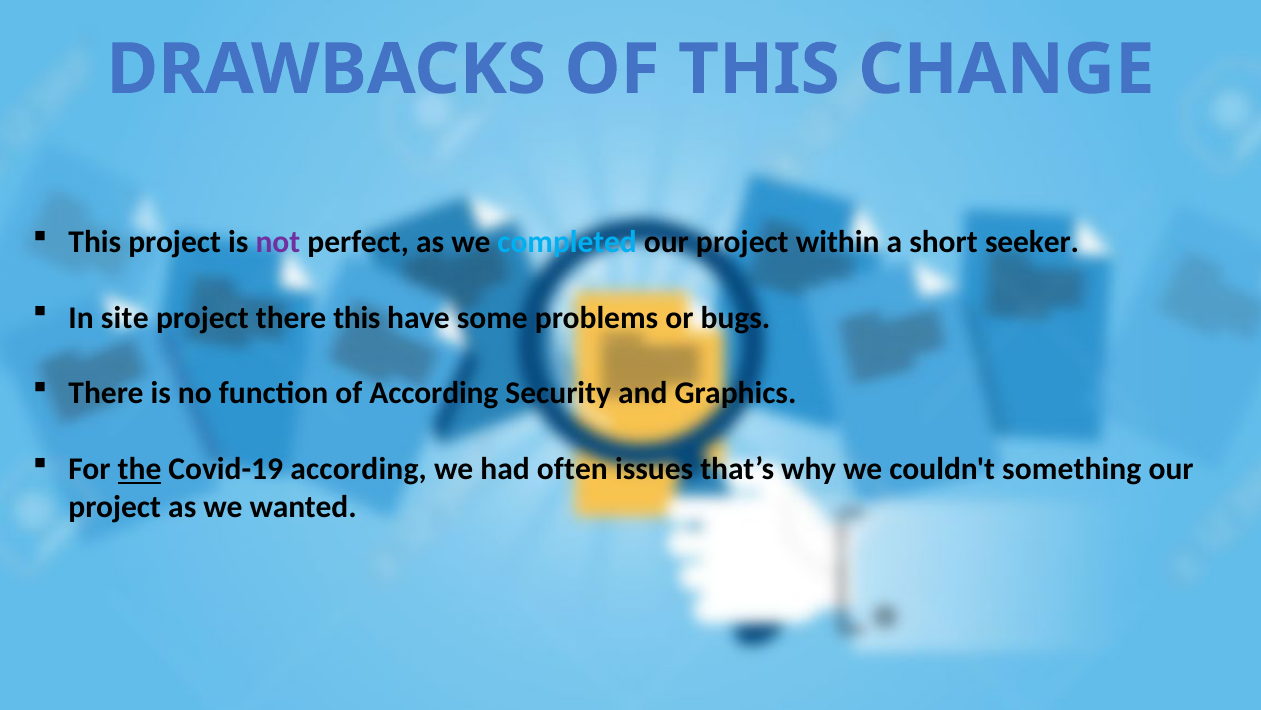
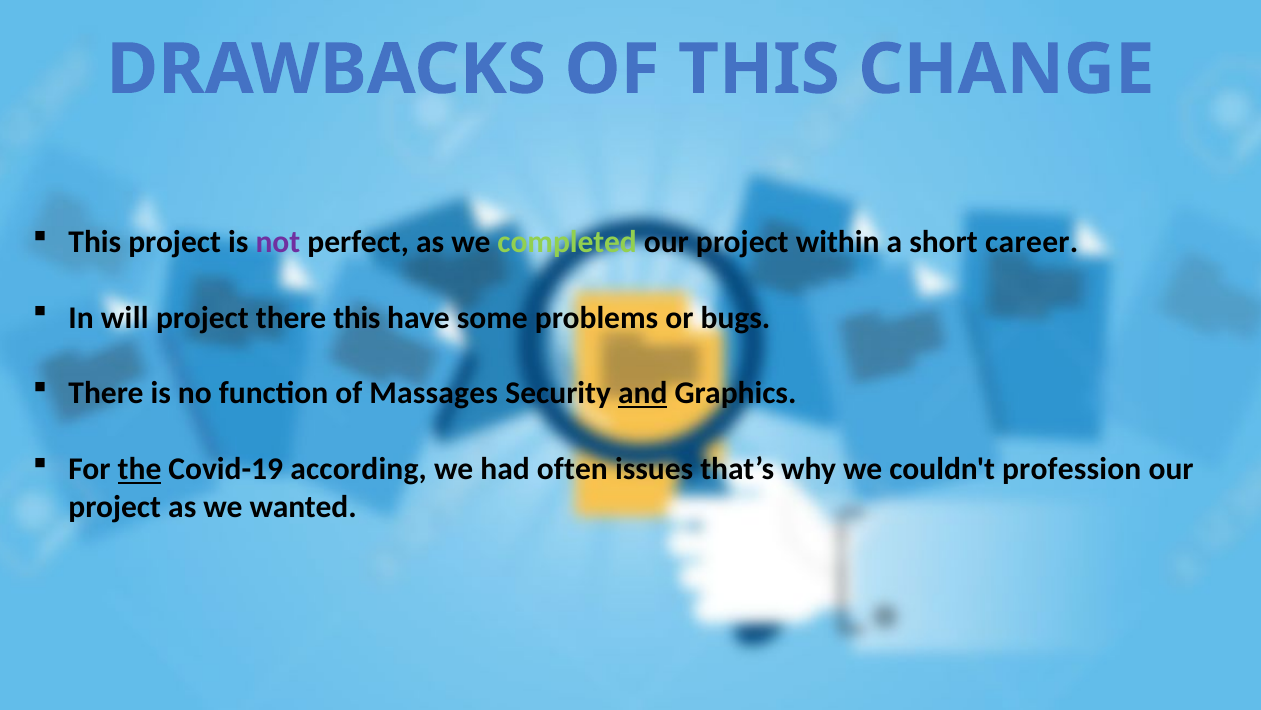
completed colour: light blue -> light green (567, 242)
seeker: seeker -> career (1032, 242)
site: site -> will (125, 317)
of According: According -> Massages (434, 393)
and underline: none -> present (643, 393)
something: something -> profession (1072, 469)
